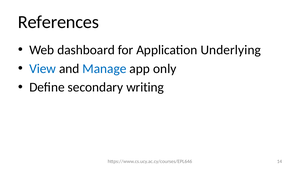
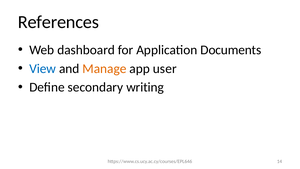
Underlying: Underlying -> Documents (231, 50)
Manage colour: blue -> orange (104, 69)
only: only -> user (165, 69)
